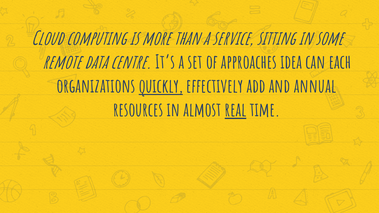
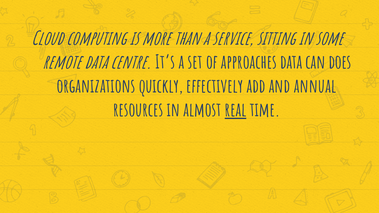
approaches idea: idea -> data (291, 63)
each: each -> does (340, 63)
quickly underline: present -> none (161, 86)
